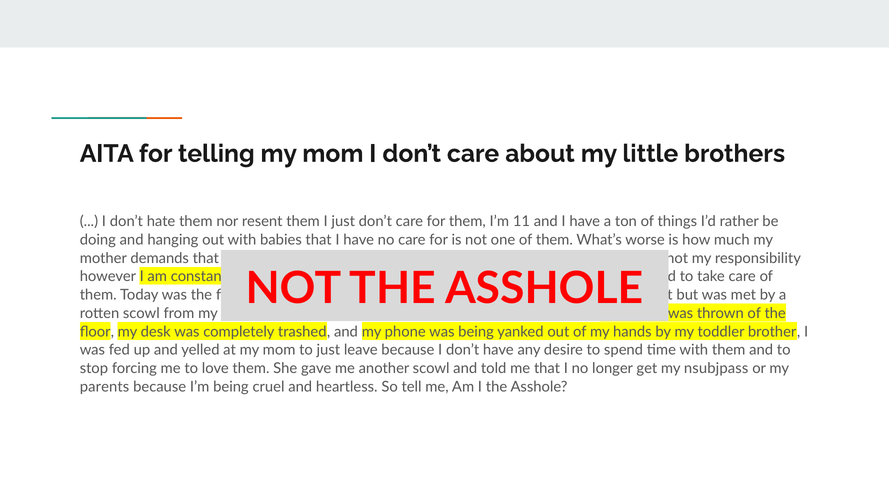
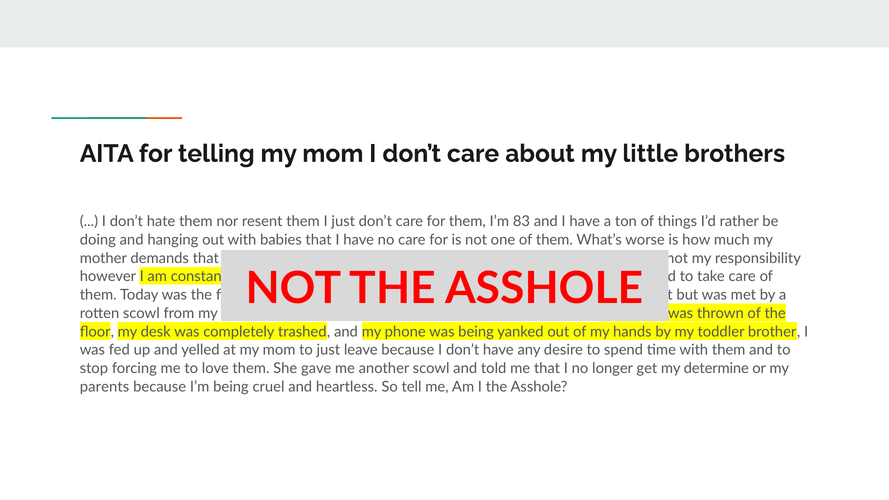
11: 11 -> 83 (521, 222)
nsubjpass: nsubjpass -> determine (716, 369)
